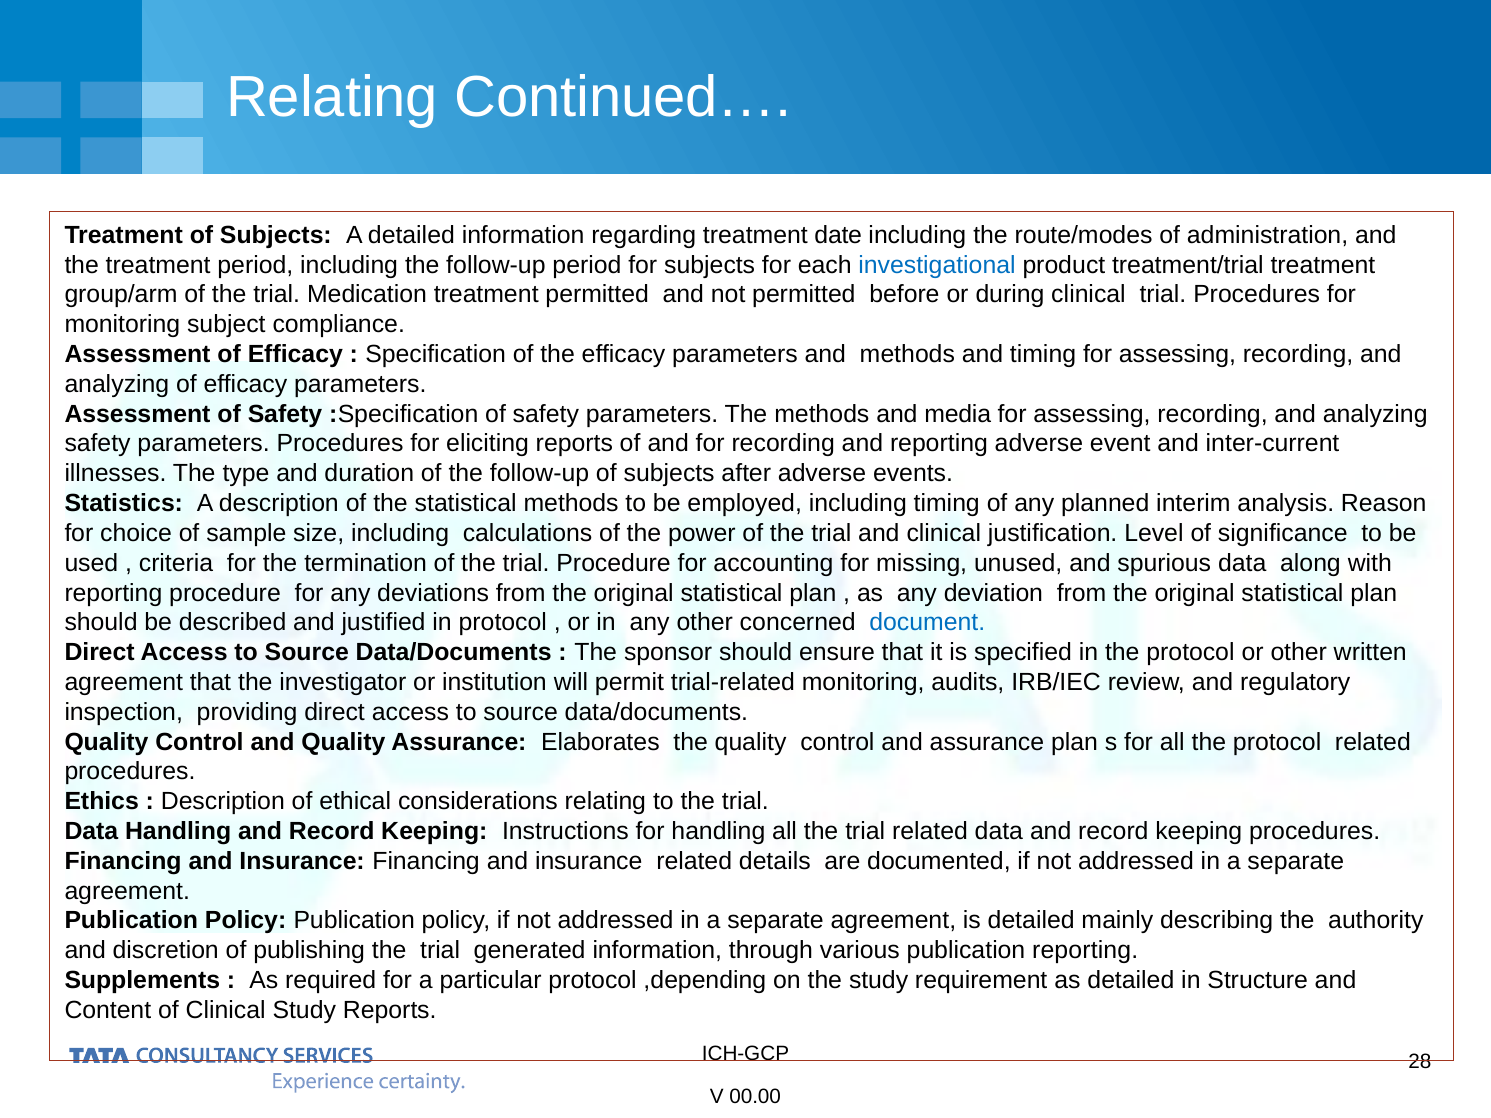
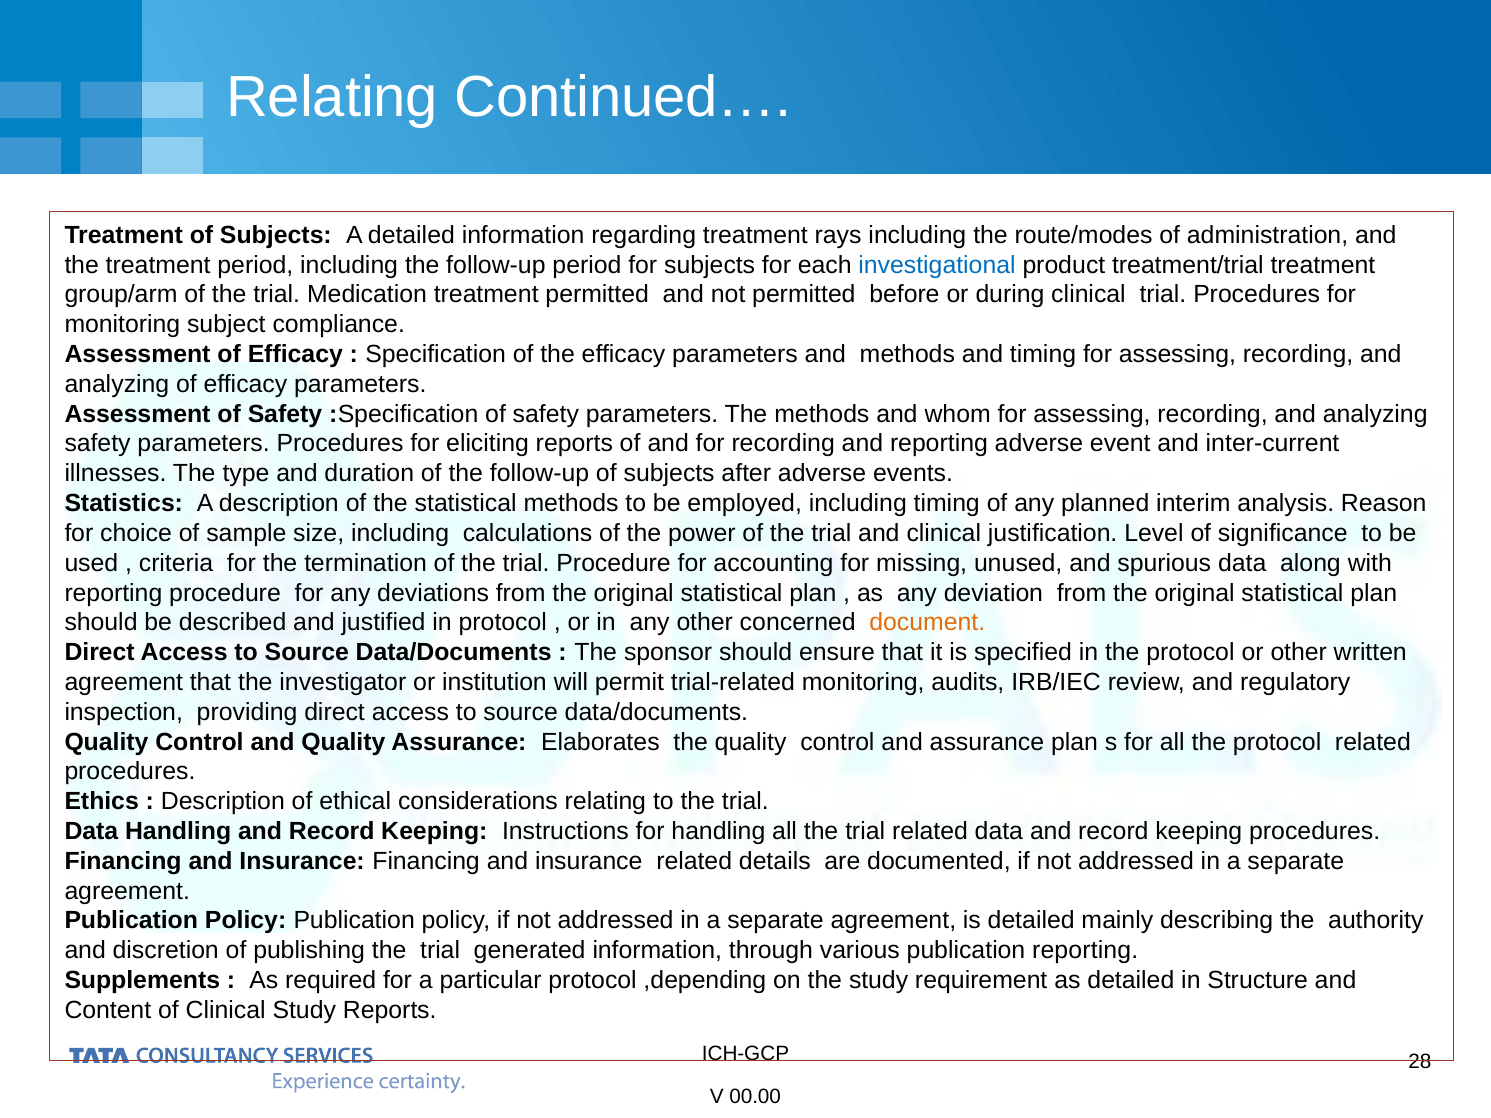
date: date -> rays (838, 235)
media: media -> whom (958, 414)
document colour: blue -> orange (927, 623)
